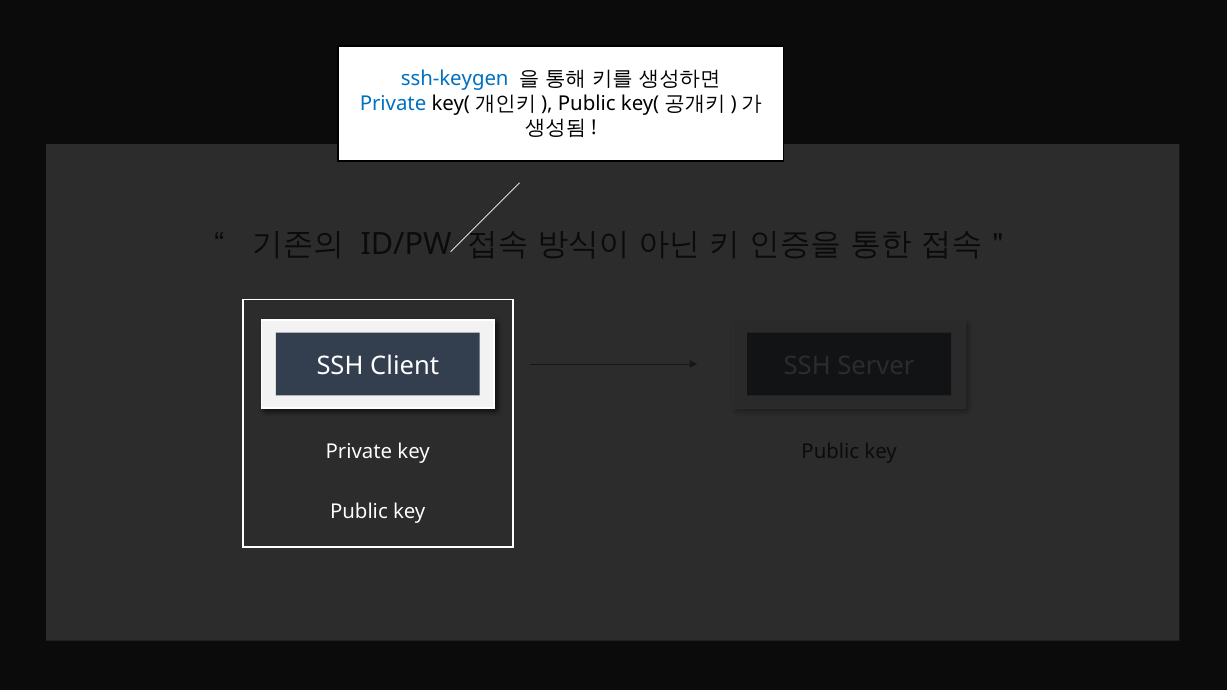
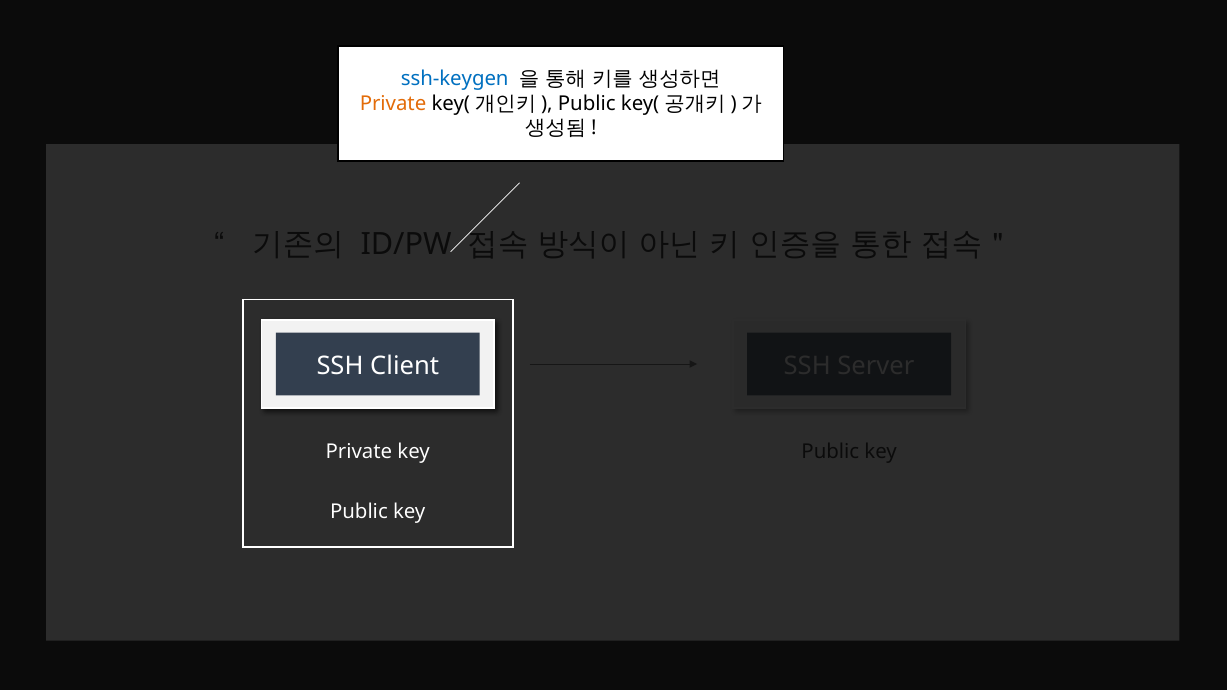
Private colour: blue -> orange (393, 104)
